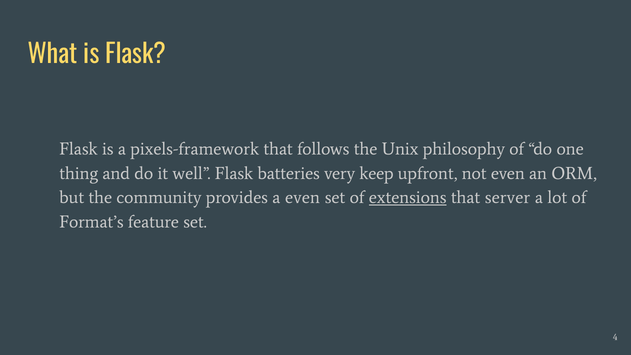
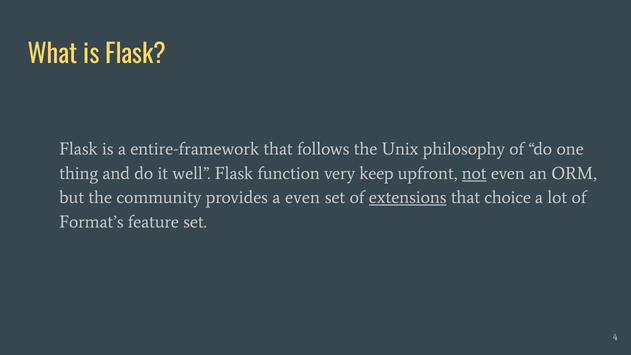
pixels-framework: pixels-framework -> entire-framework (195, 149)
batteries: batteries -> function (289, 173)
not underline: none -> present (474, 173)
server: server -> choice (508, 198)
